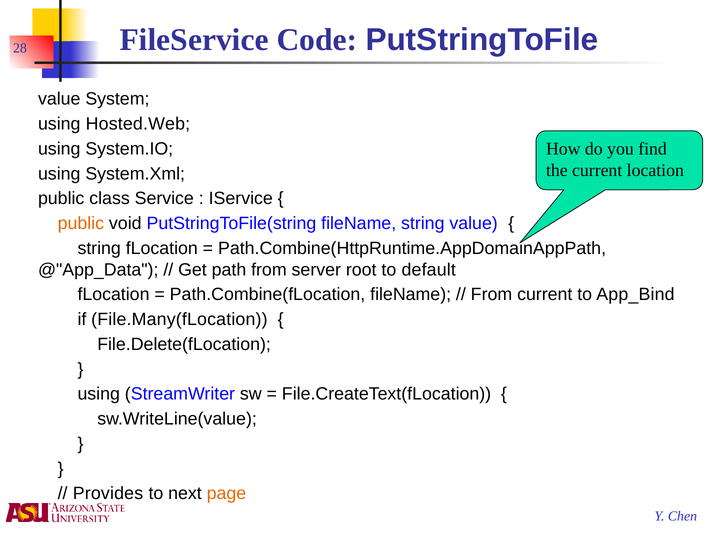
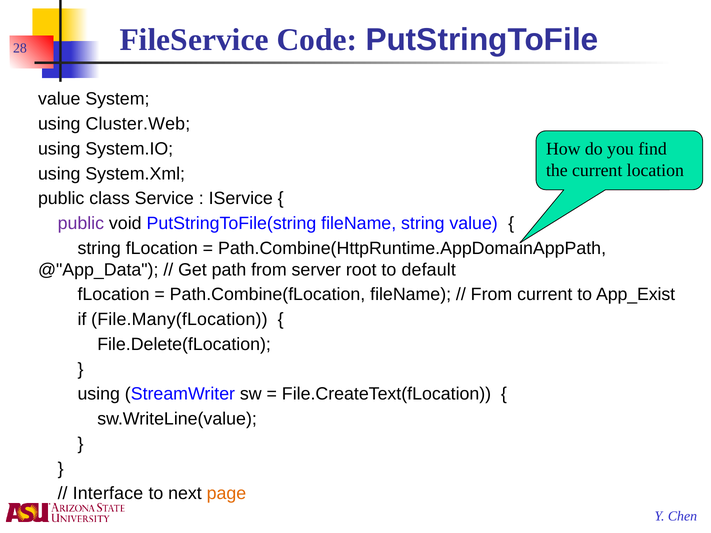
Hosted.Web: Hosted.Web -> Cluster.Web (138, 124)
public colour: orange -> purple (81, 224)
App_Bind: App_Bind -> App_Exist (636, 295)
Provides: Provides -> Interface (108, 494)
